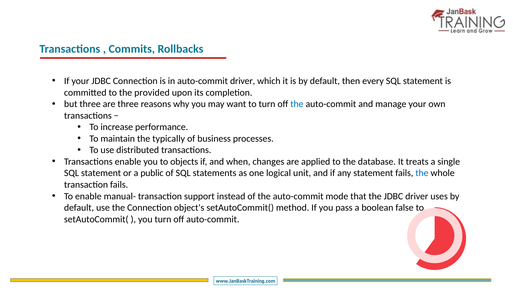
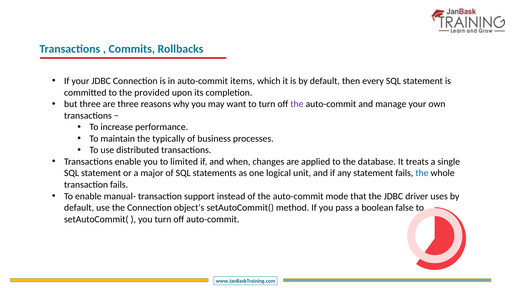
auto-commit driver: driver -> items (243, 81)
the colour: blue -> purple (297, 104)
objects: objects -> limited (184, 162)
public: public -> major (152, 173)
